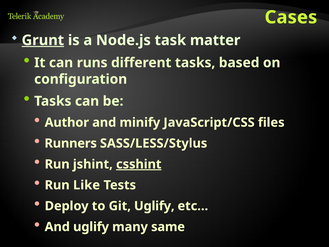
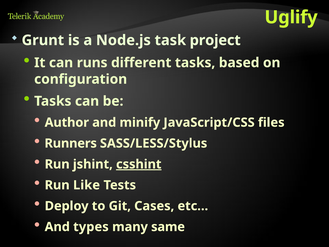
Cases: Cases -> Uglify (291, 17)
Grunt underline: present -> none (43, 40)
matter: matter -> project (215, 40)
Git Uglify: Uglify -> Cases (154, 206)
And uglify: uglify -> types (91, 227)
